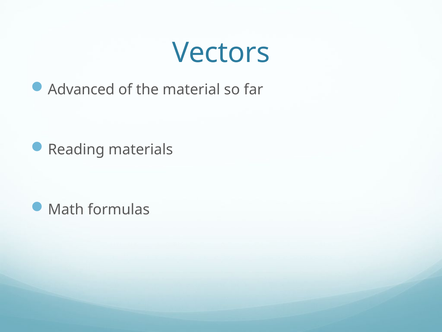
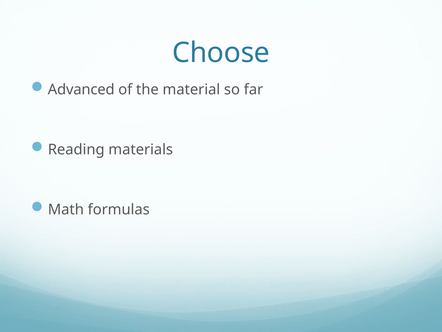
Vectors: Vectors -> Choose (221, 53)
